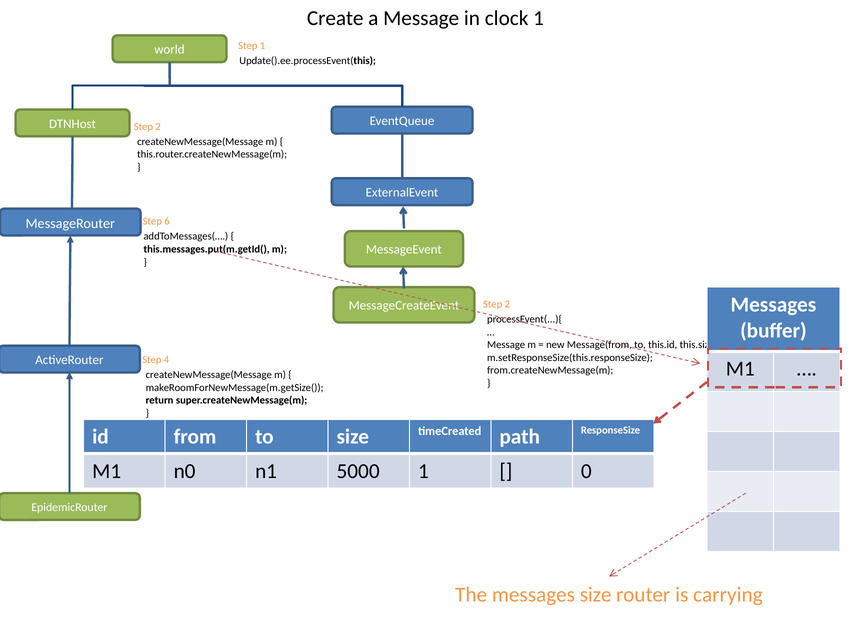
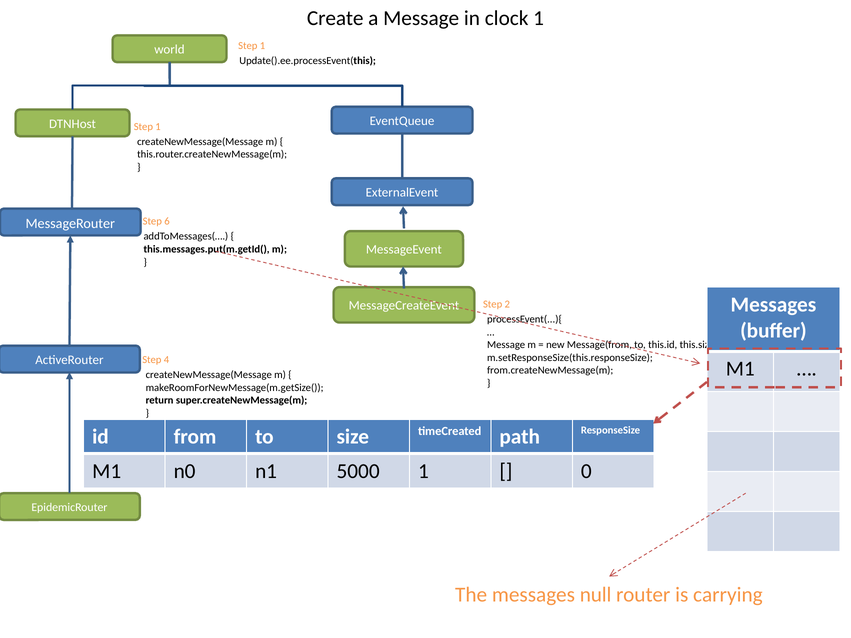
2: 2 -> 1 (158, 127)
messages size: size -> null (596, 595)
